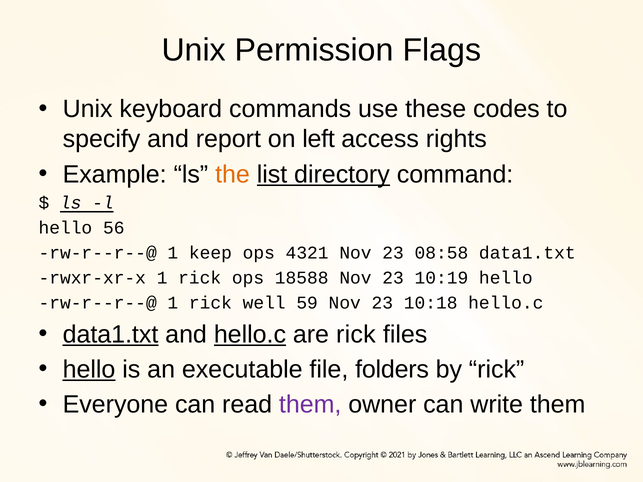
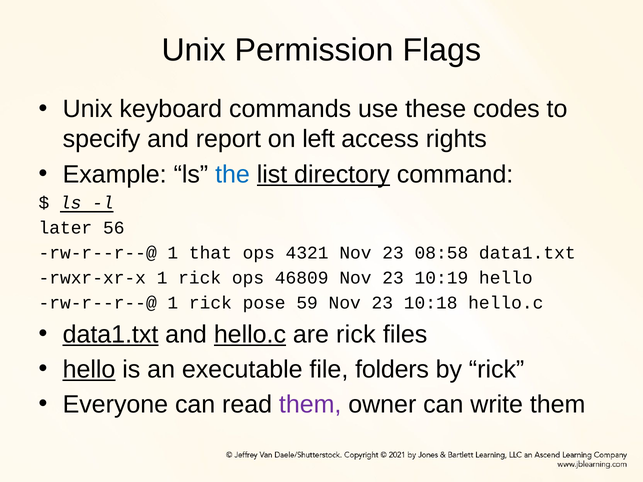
the colour: orange -> blue (232, 174)
hello: hello -> later (65, 228)
keep: keep -> that (210, 253)
18588: 18588 -> 46809 (302, 278)
well: well -> pose (264, 303)
